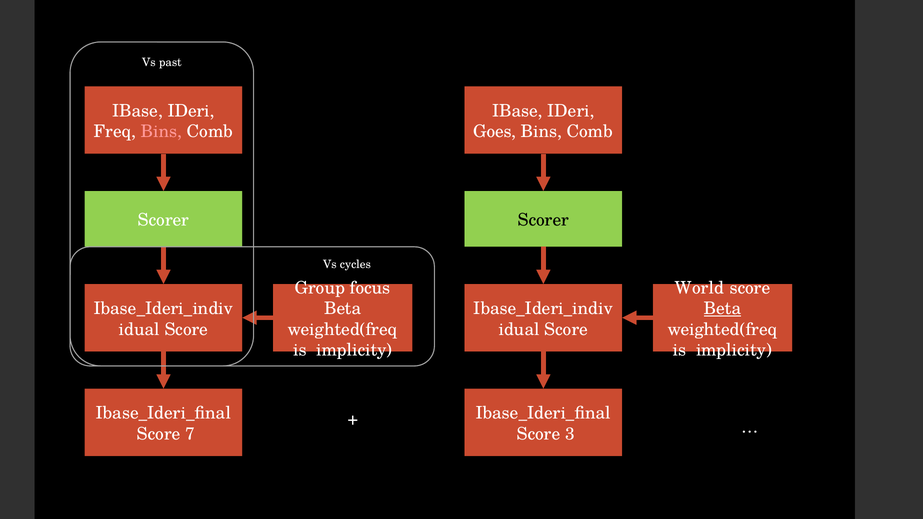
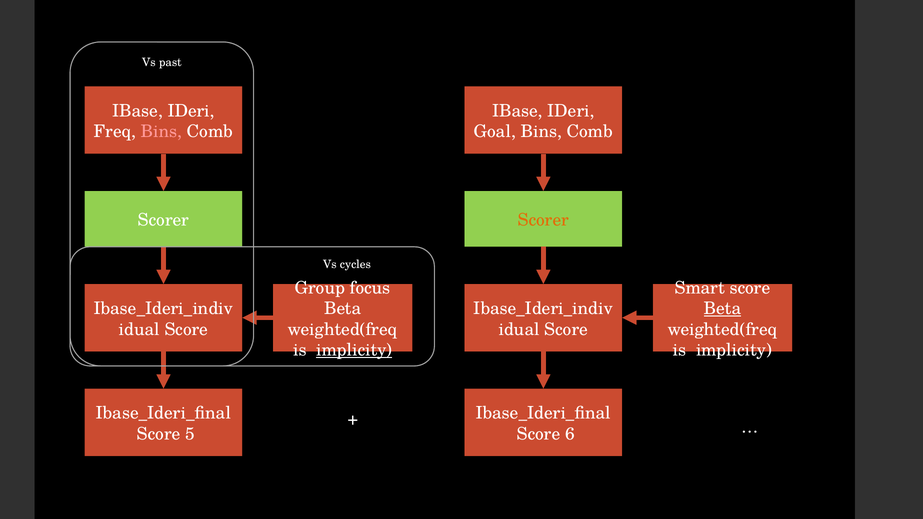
Goes: Goes -> Goal (495, 132)
Scorer colour: black -> orange (543, 220)
World: World -> Smart (700, 288)
implicity underline: none -> present (354, 350)
7: 7 -> 5 (190, 434)
3: 3 -> 6 (570, 434)
